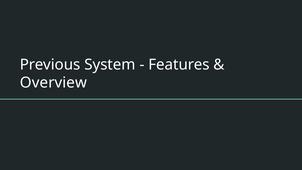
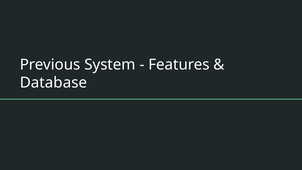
Overview: Overview -> Database (53, 83)
